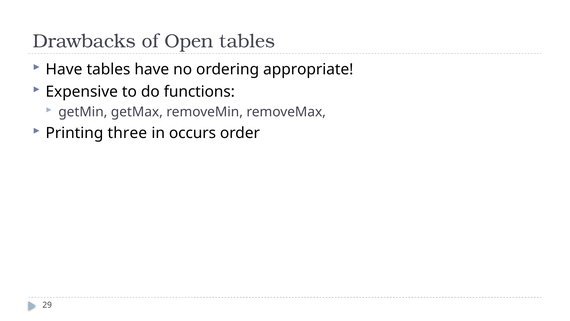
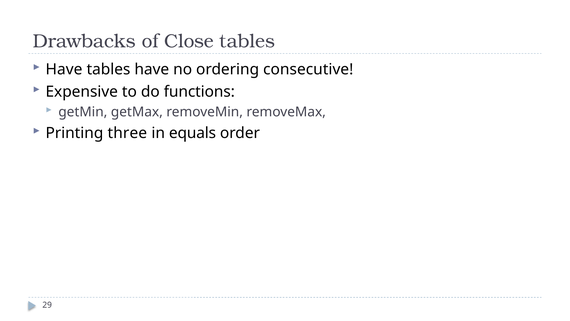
Open: Open -> Close (189, 41)
appropriate: appropriate -> consecutive (308, 69)
occurs: occurs -> equals (193, 133)
